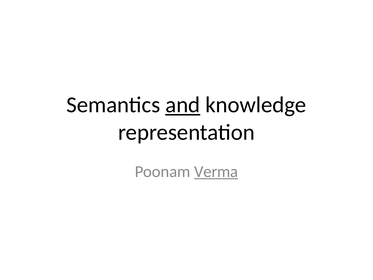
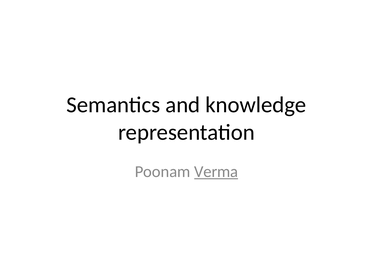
and underline: present -> none (183, 105)
